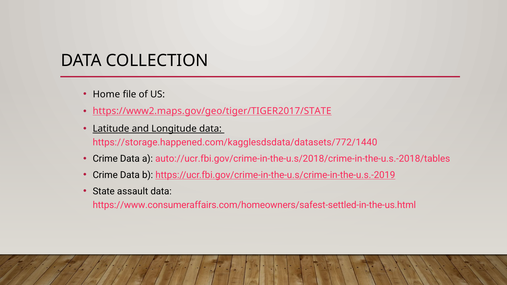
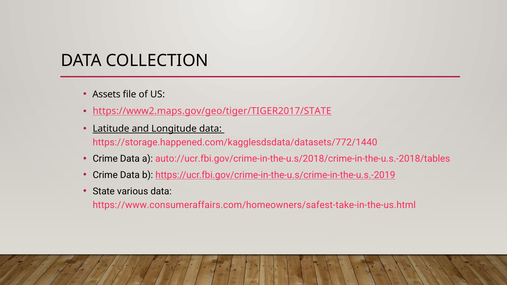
Home: Home -> Assets (107, 94)
assault: assault -> various (133, 191)
https://www.consumeraffairs.com/homeowners/safest-settled-in-the-us.html: https://www.consumeraffairs.com/homeowners/safest-settled-in-the-us.html -> https://www.consumeraffairs.com/homeowners/safest-take-in-the-us.html (254, 205)
